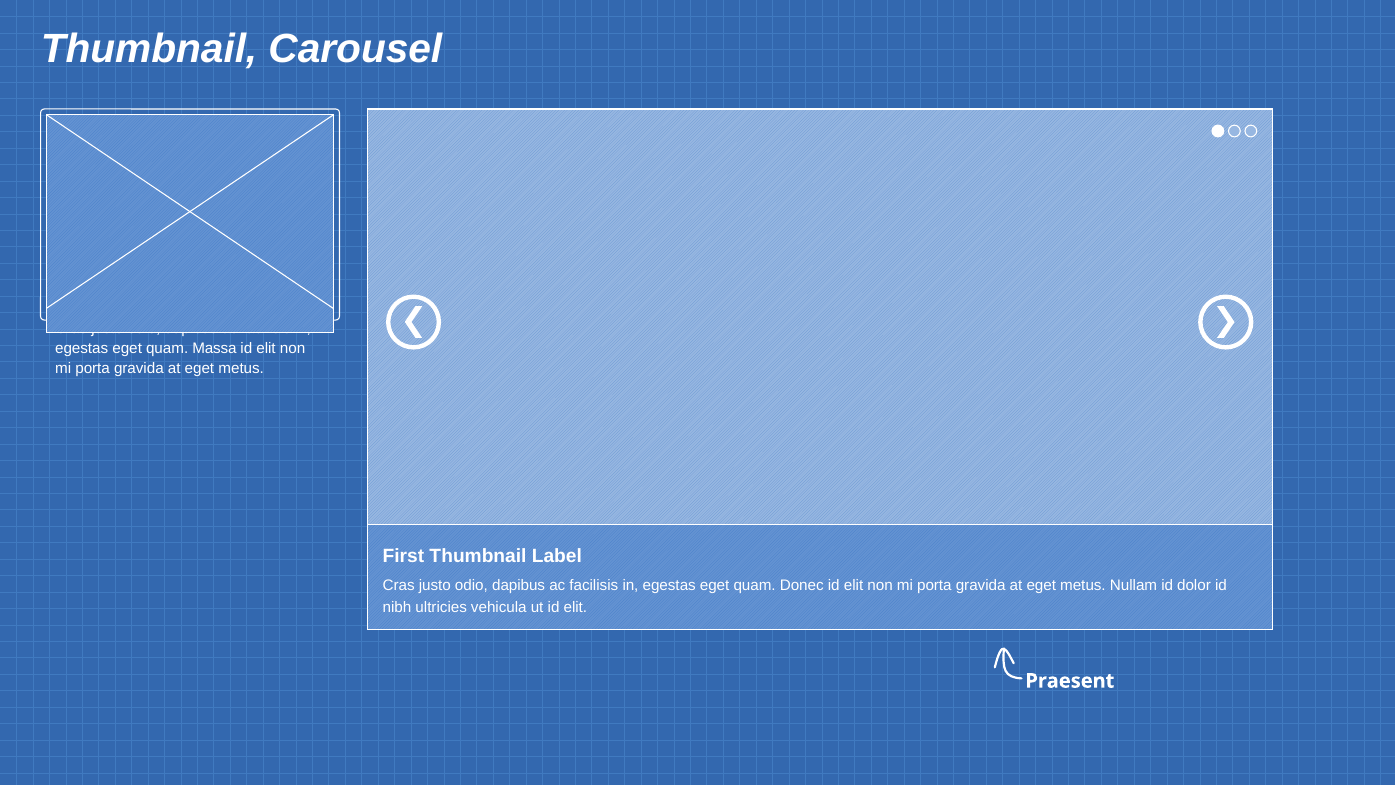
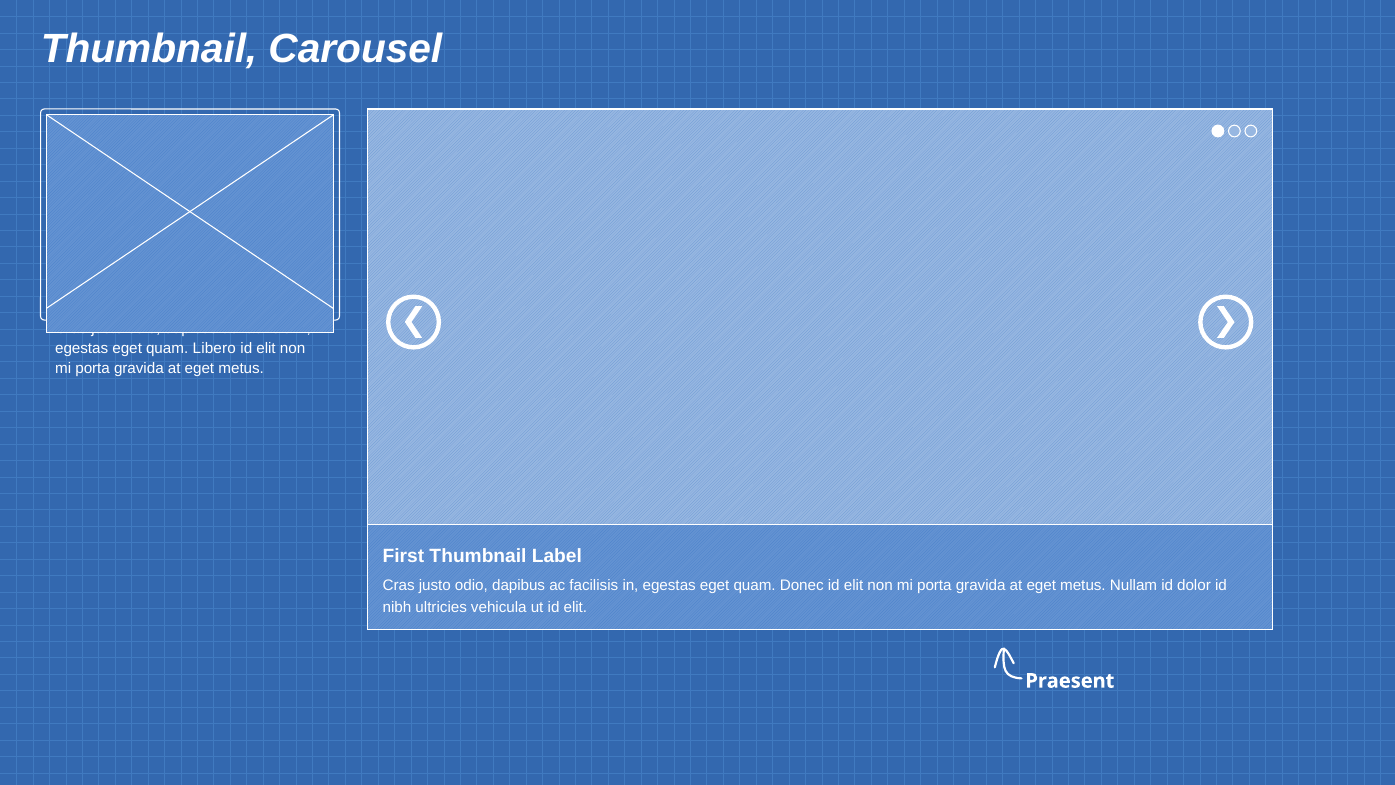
Massa: Massa -> Libero (214, 348)
